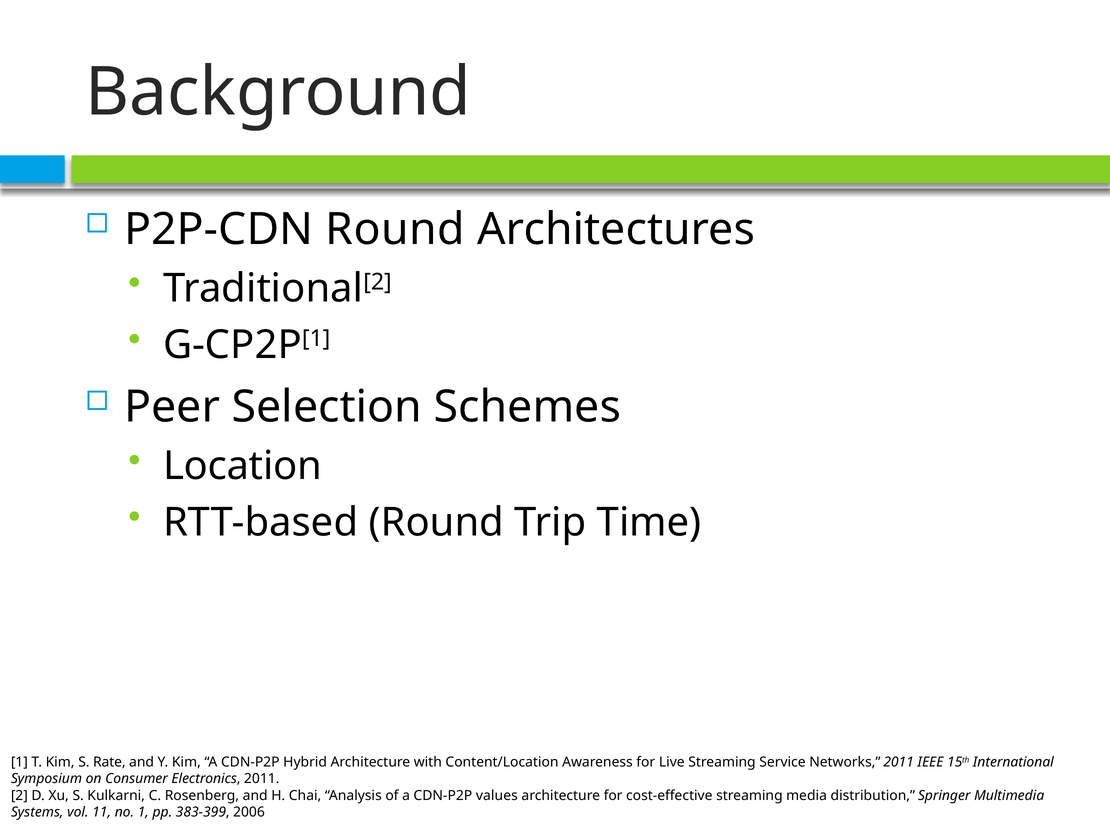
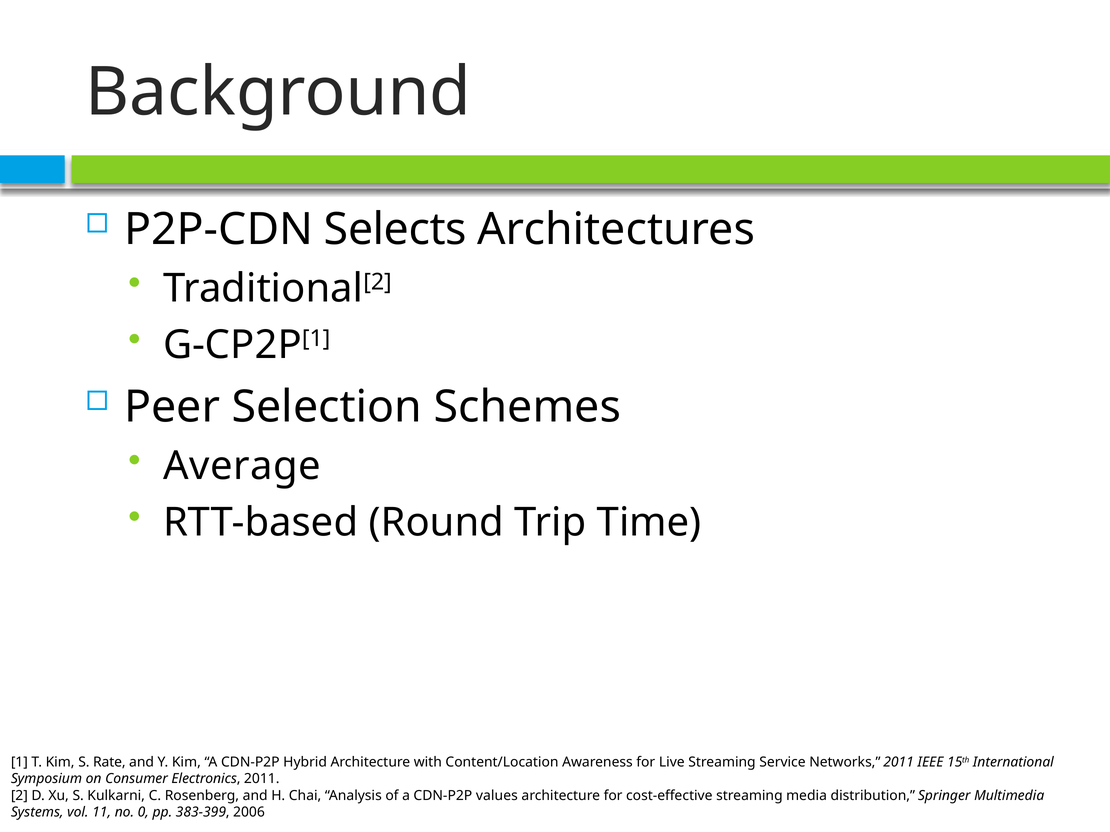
P2P-CDN Round: Round -> Selects (395, 230)
Location: Location -> Average (242, 466)
no 1: 1 -> 0 (143, 813)
